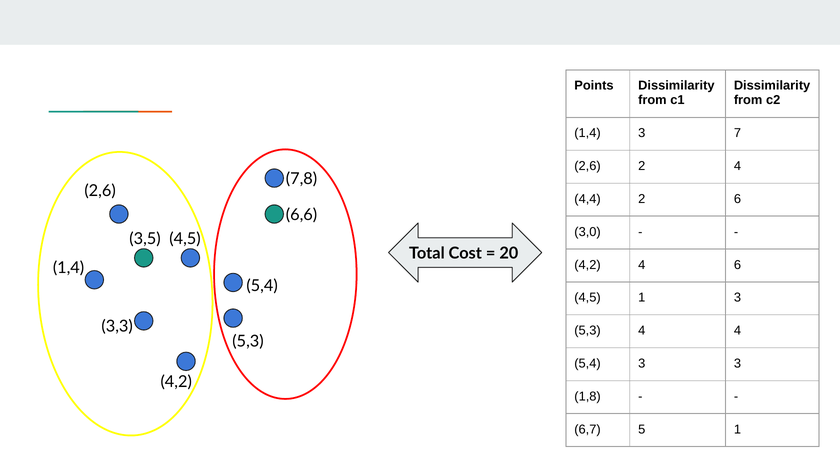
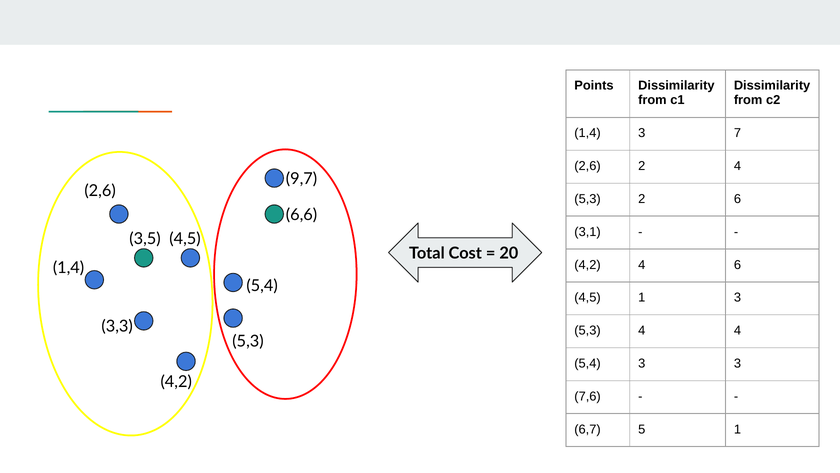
7,8: 7,8 -> 9,7 (302, 179)
4,4: 4,4 -> 5,3 (588, 199)
3,0: 3,0 -> 3,1 (588, 232)
1,8: 1,8 -> 7,6 (588, 396)
